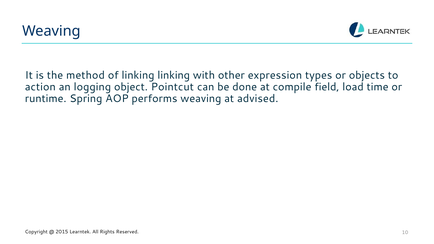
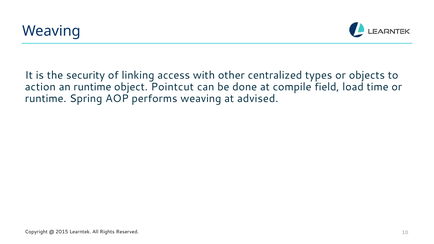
method: method -> security (86, 75)
linking linking: linking -> access (174, 75)
expression: expression -> centralized (275, 75)
an logging: logging -> runtime (92, 87)
